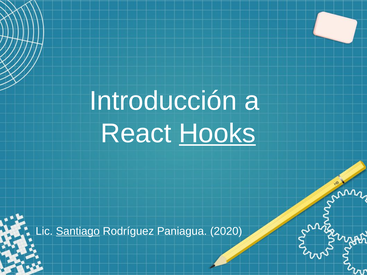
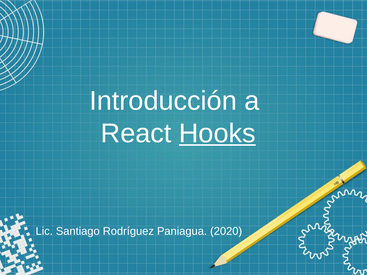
Santiago underline: present -> none (78, 231)
